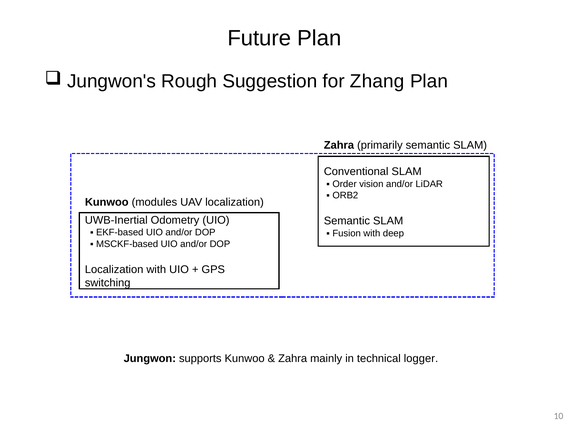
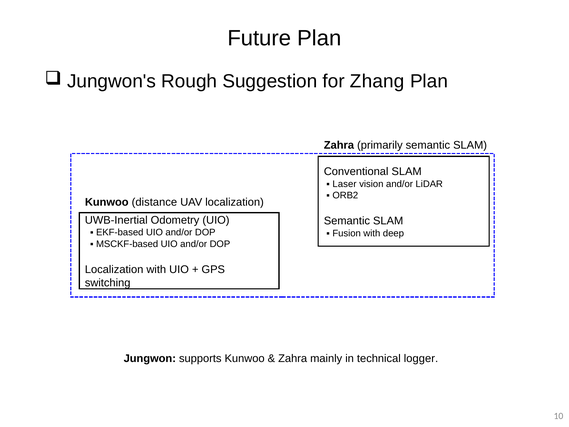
Order: Order -> Laser (345, 184)
modules: modules -> distance (154, 202)
